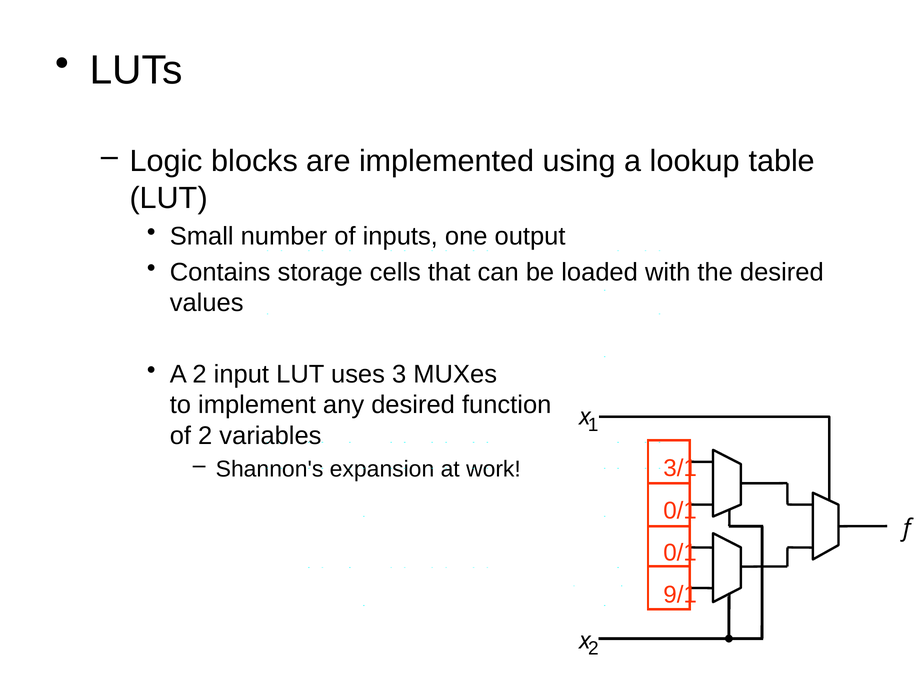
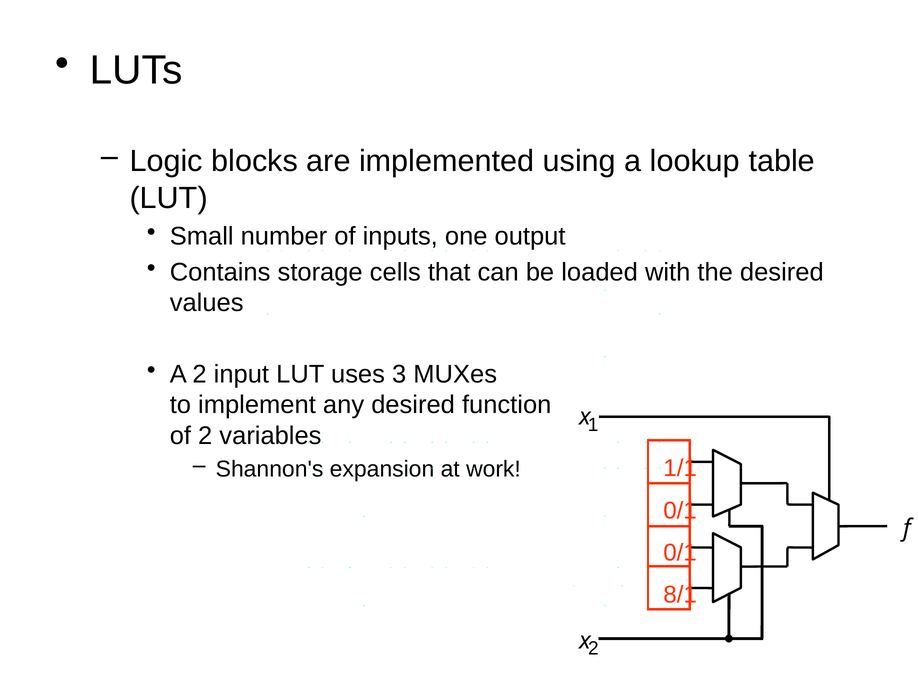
3/1: 3/1 -> 1/1 (680, 468)
9/1: 9/1 -> 8/1 (680, 594)
